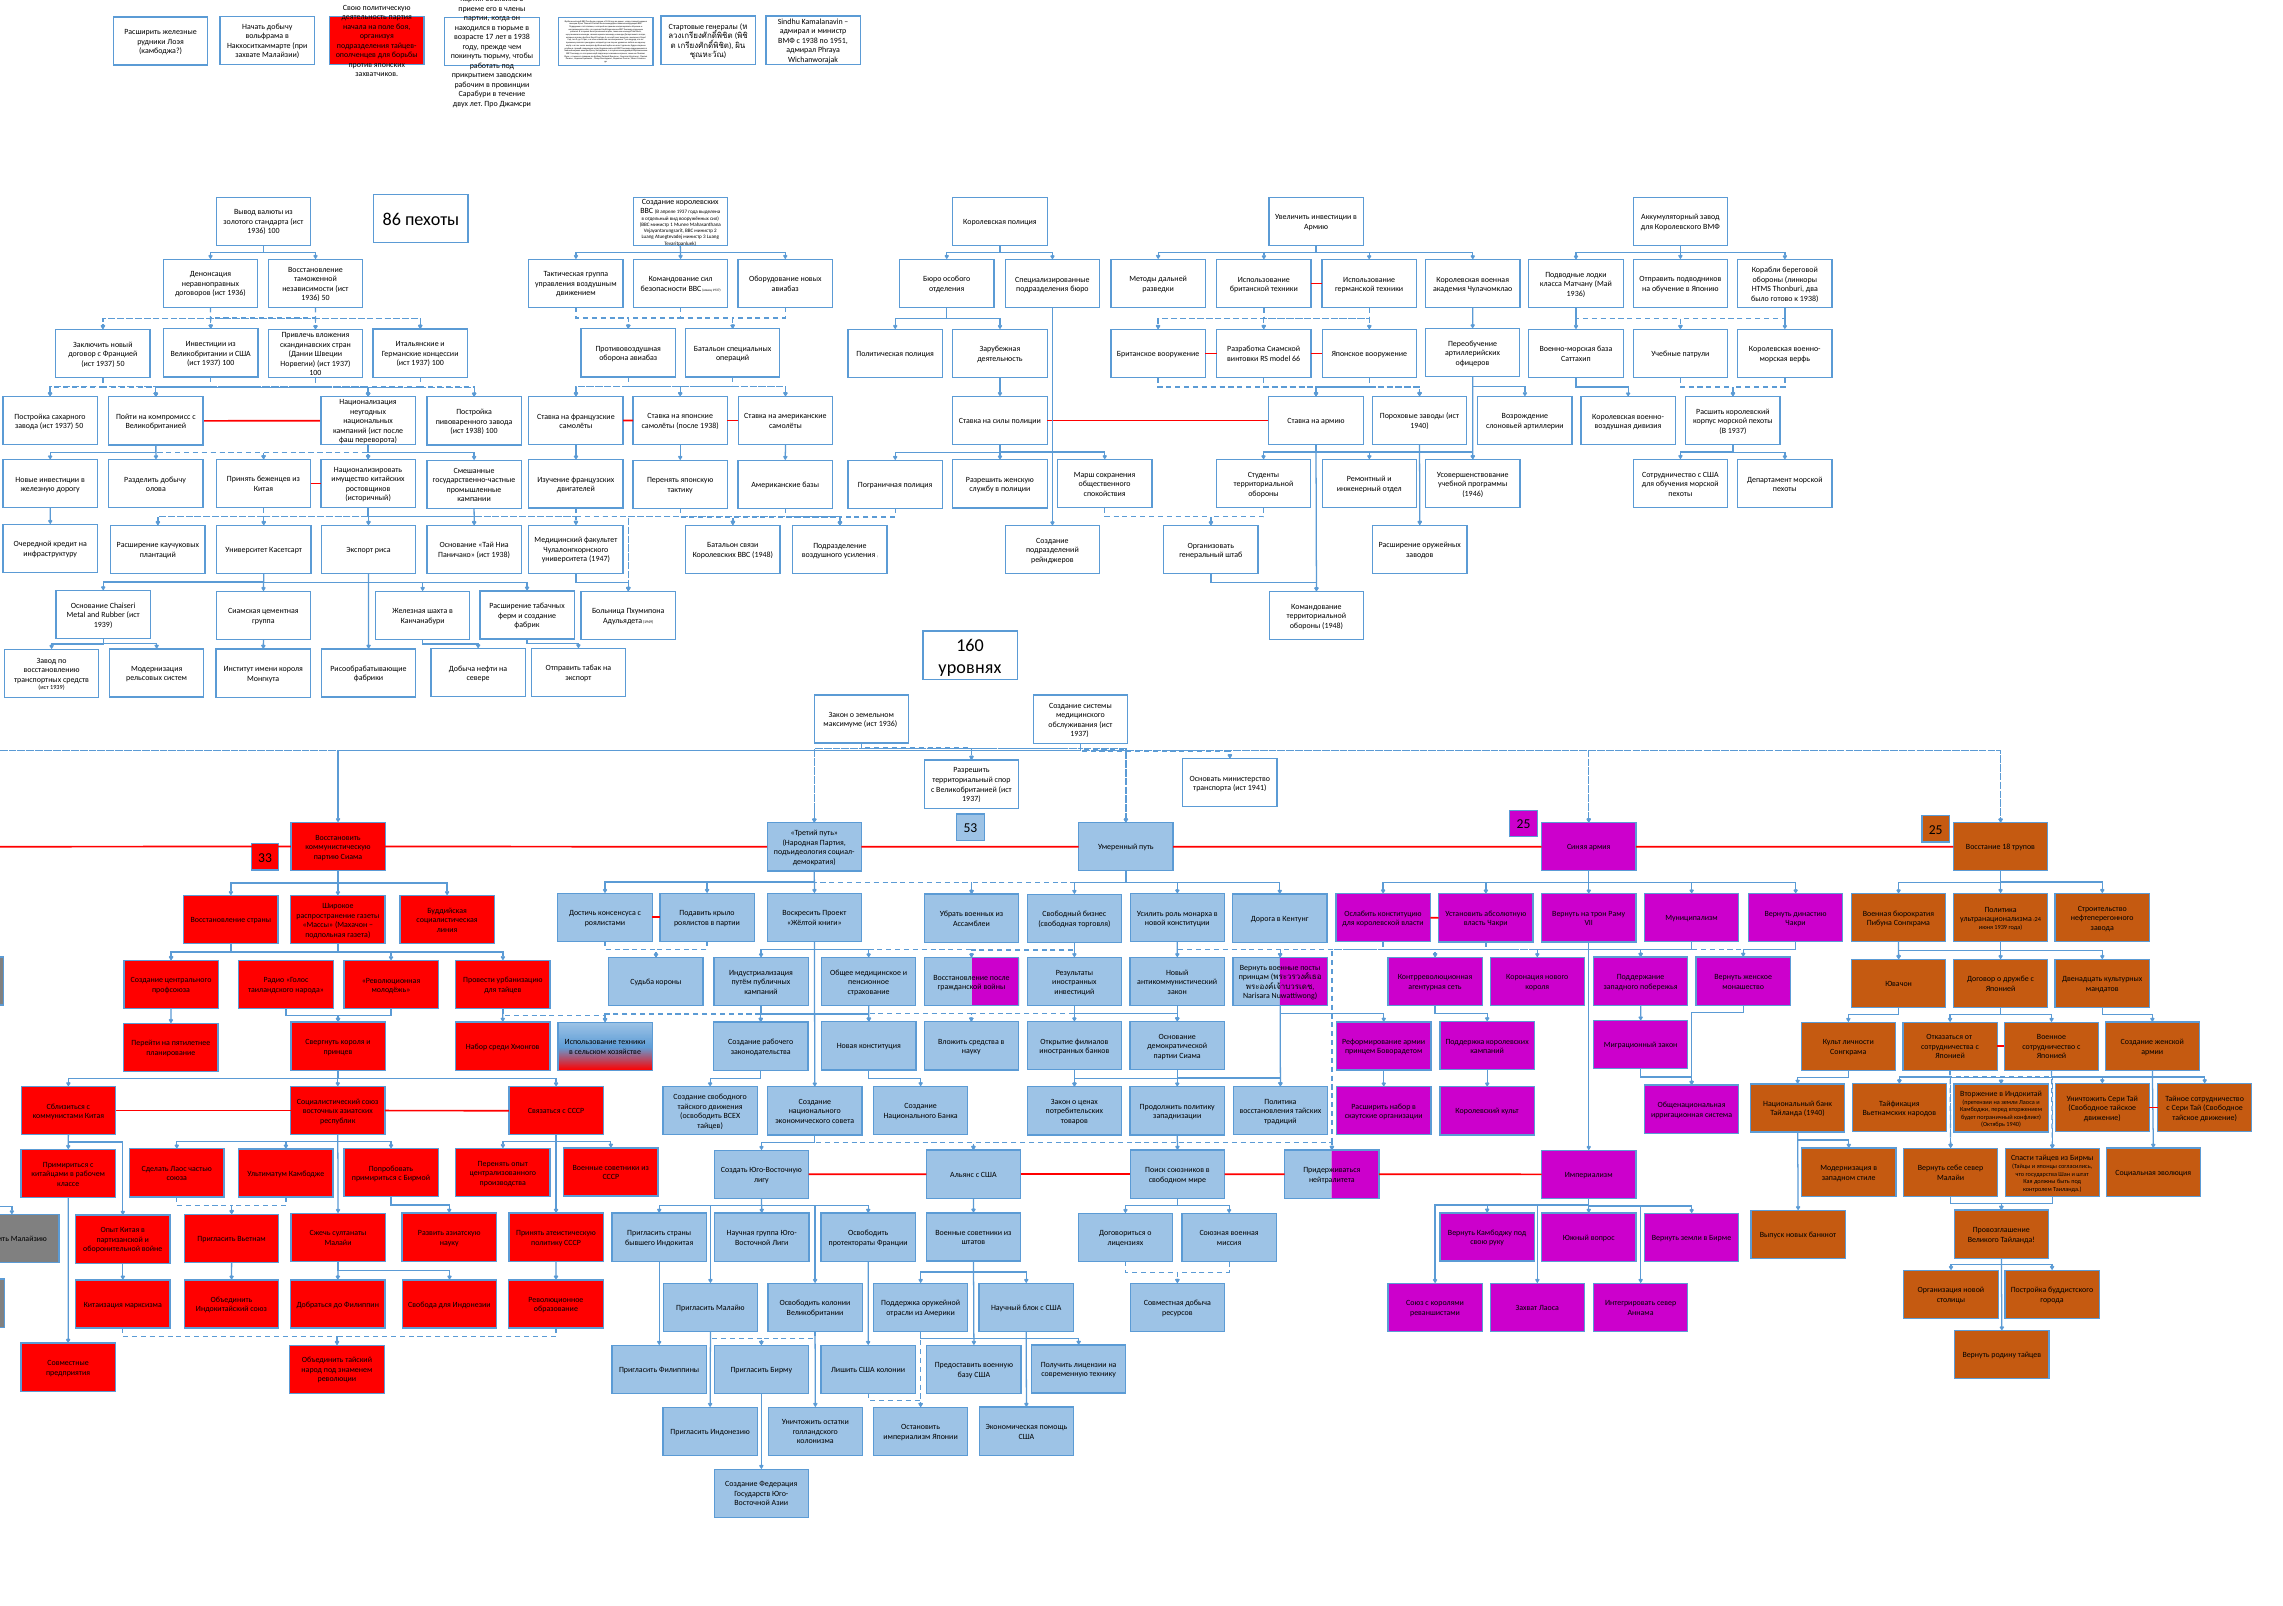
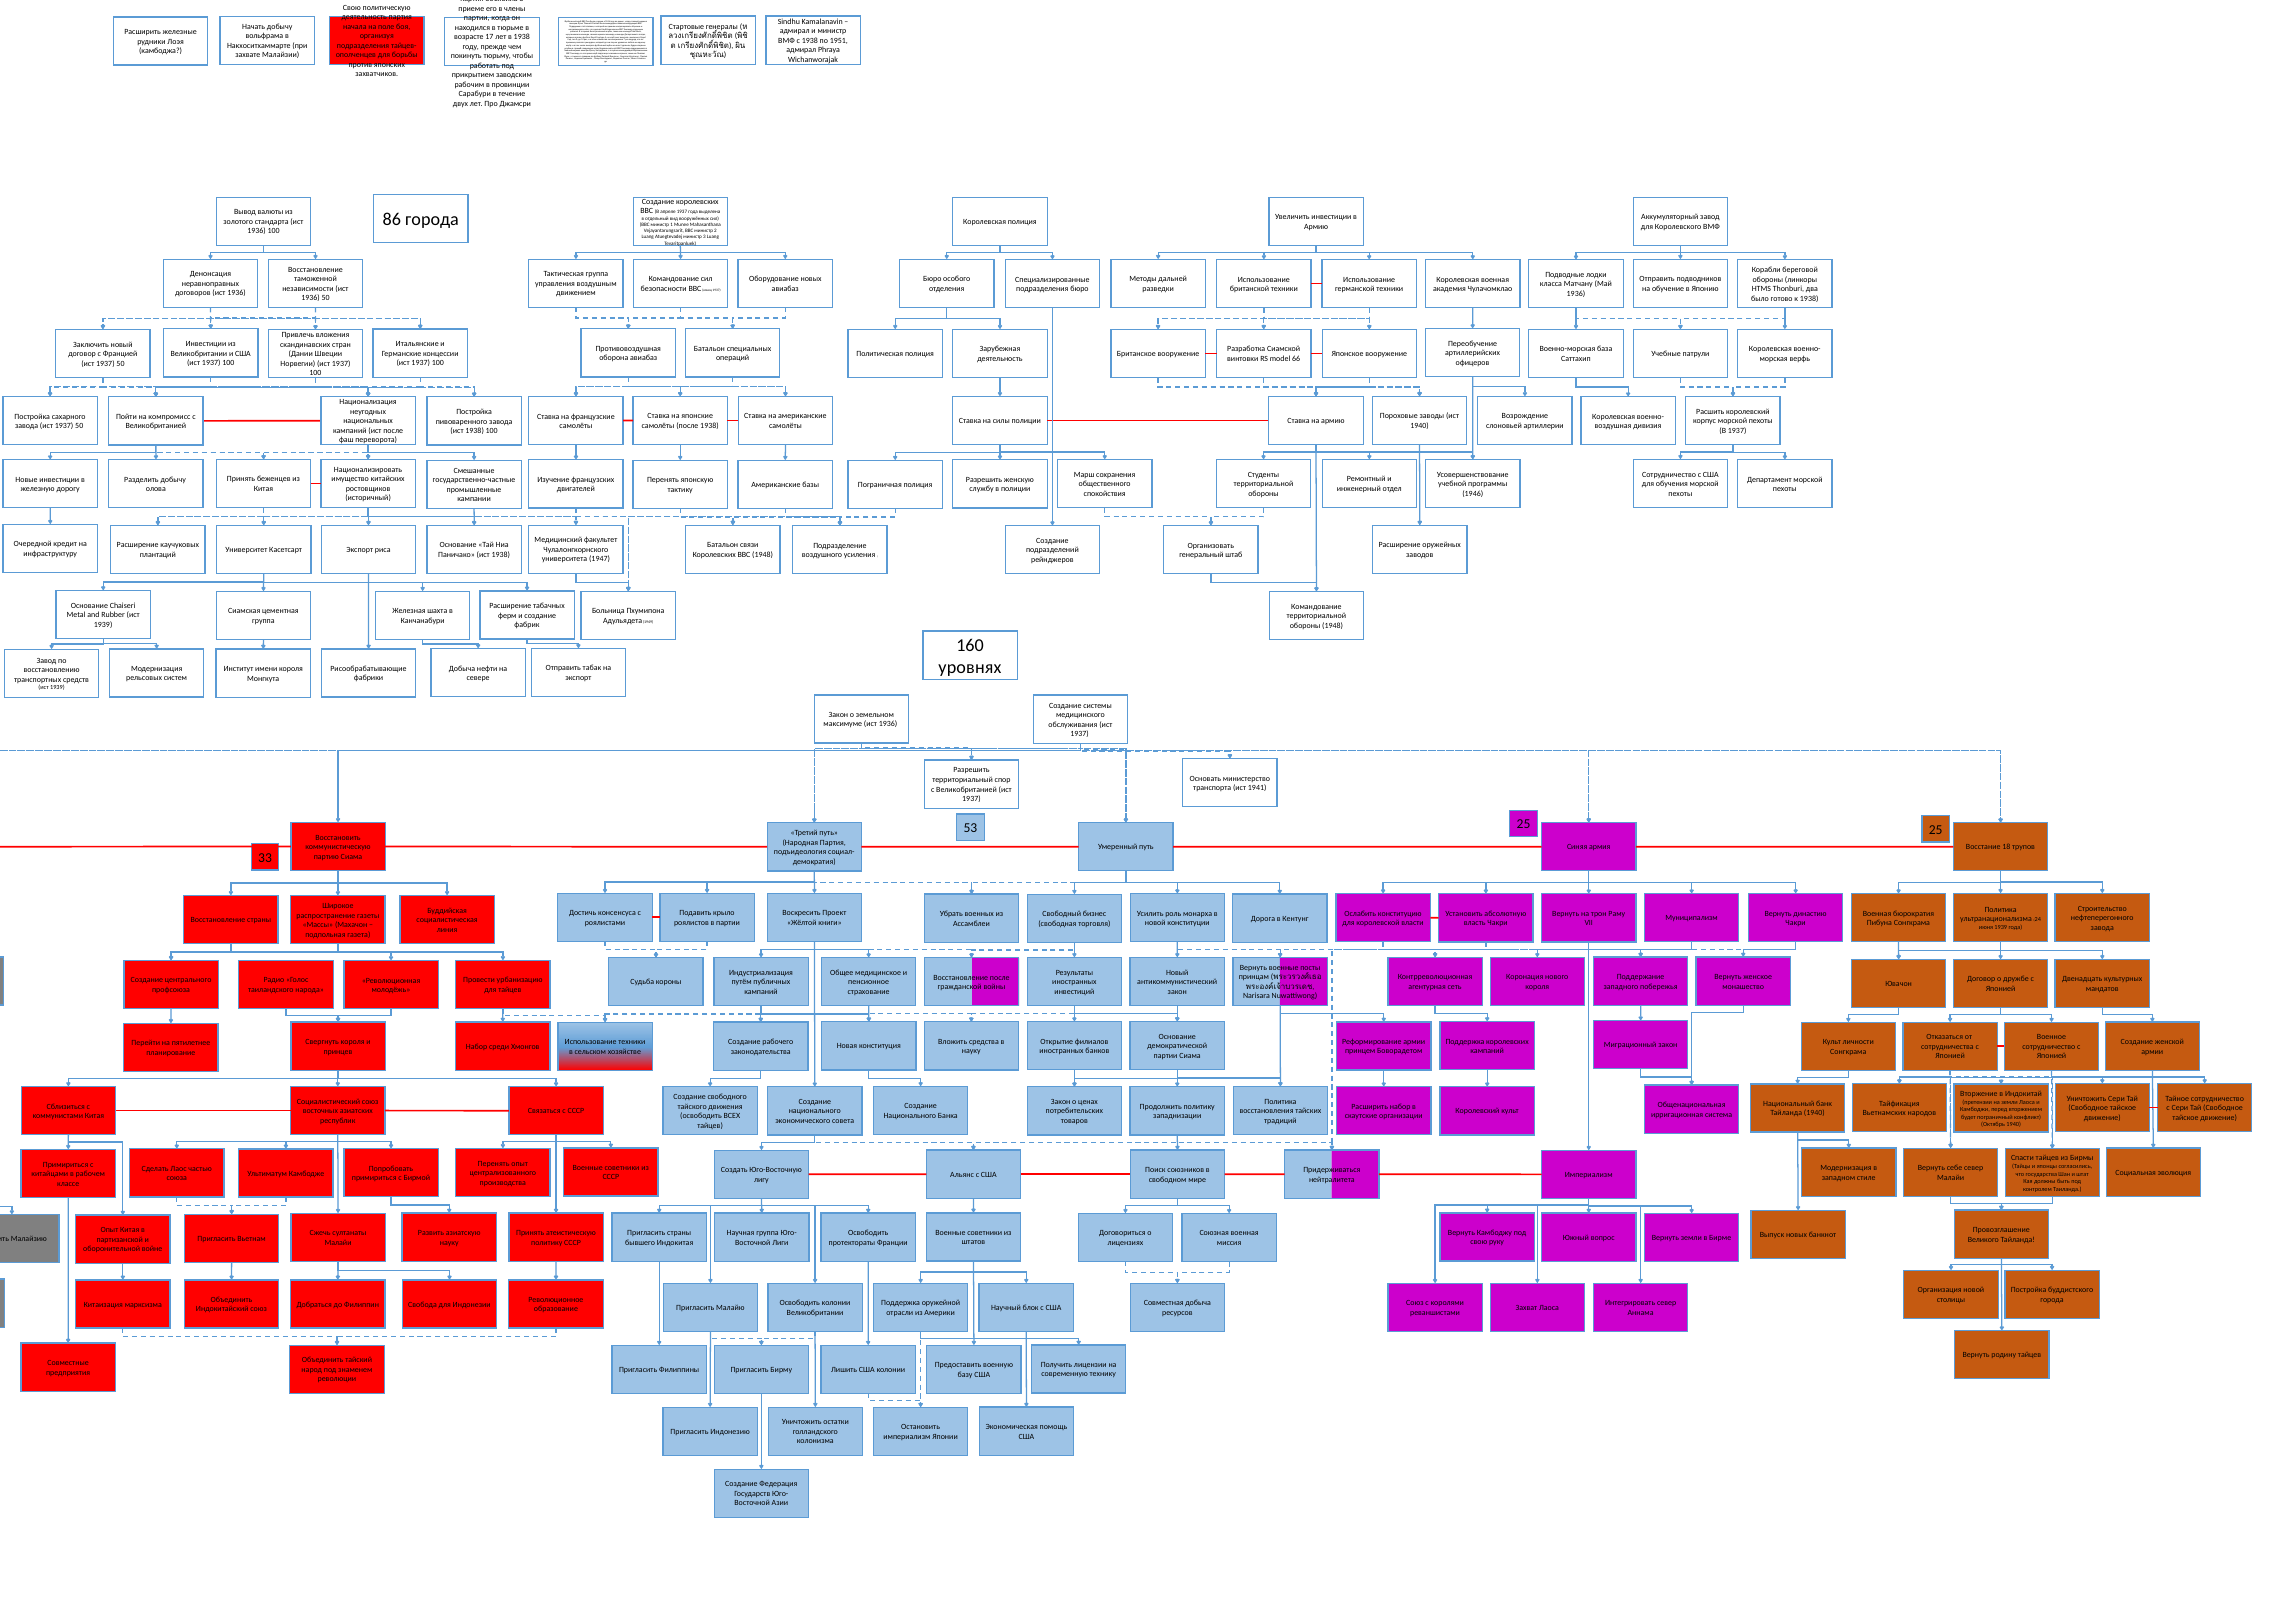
86 пехоты: пехоты -> города (432, 220)
